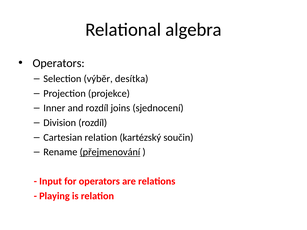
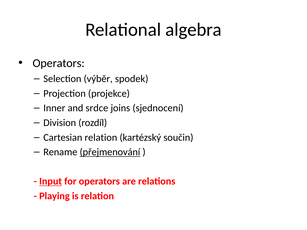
desítka: desítka -> spodek (132, 79)
and rozdíl: rozdíl -> srdce (97, 108)
Input underline: none -> present (51, 182)
